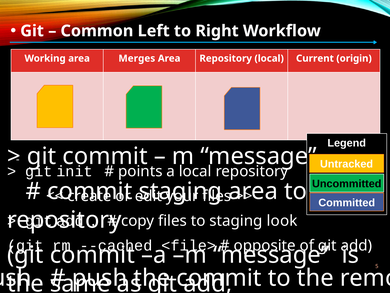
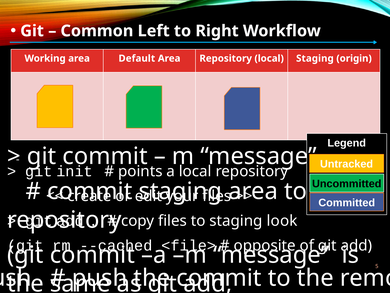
Merges: Merges -> Default (137, 58)
local Current: Current -> Staging (315, 58)
